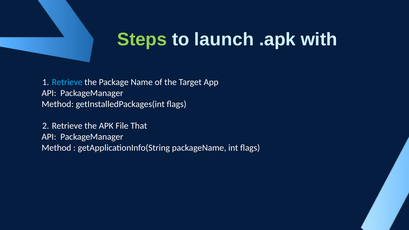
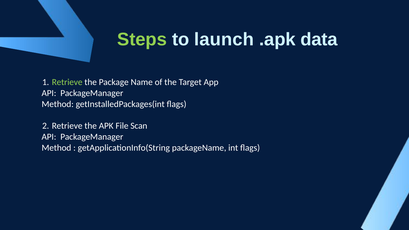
with: with -> data (319, 39)
Retrieve colour: light blue -> light green (67, 82)
That: That -> Scan (139, 126)
